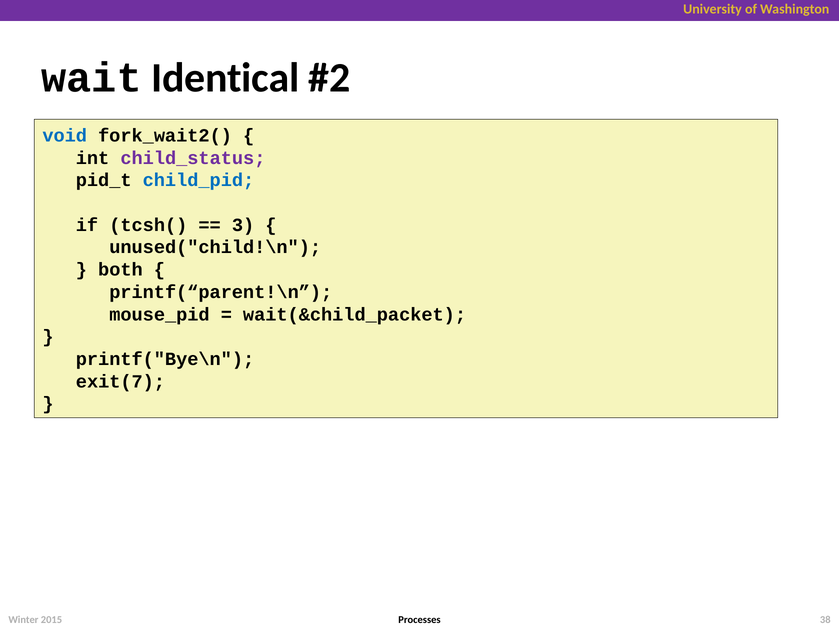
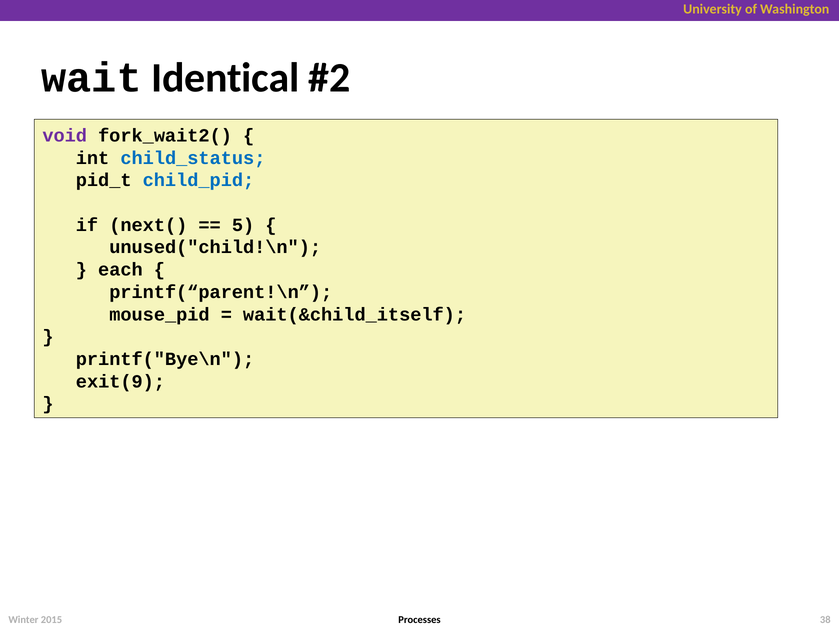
void colour: blue -> purple (65, 136)
child_status colour: purple -> blue (193, 158)
tcsh(: tcsh( -> next( (148, 225)
3: 3 -> 5 (243, 225)
both: both -> each (120, 270)
wait(&child_packet: wait(&child_packet -> wait(&child_itself (355, 314)
exit(7: exit(7 -> exit(9 (120, 382)
